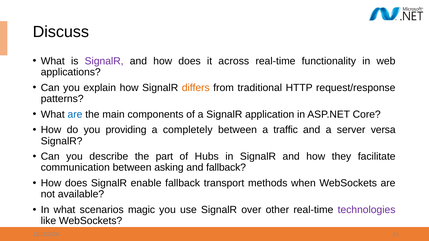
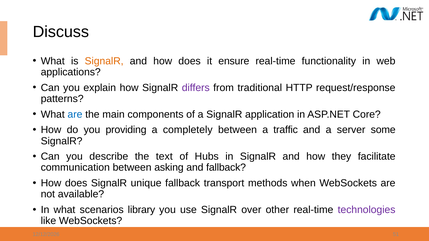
SignalR colour: purple -> orange (104, 61)
across: across -> ensure (234, 61)
differs colour: orange -> purple (196, 88)
versa: versa -> some (383, 130)
part: part -> text (164, 157)
enable: enable -> unique (146, 183)
magic: magic -> library (142, 210)
